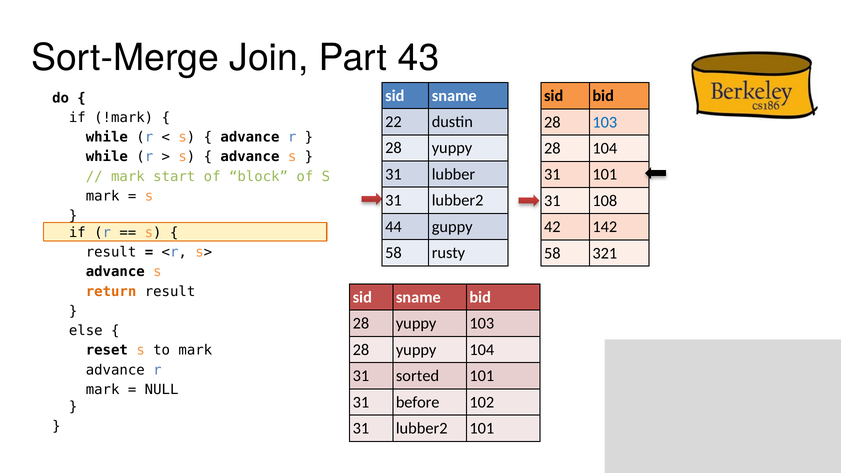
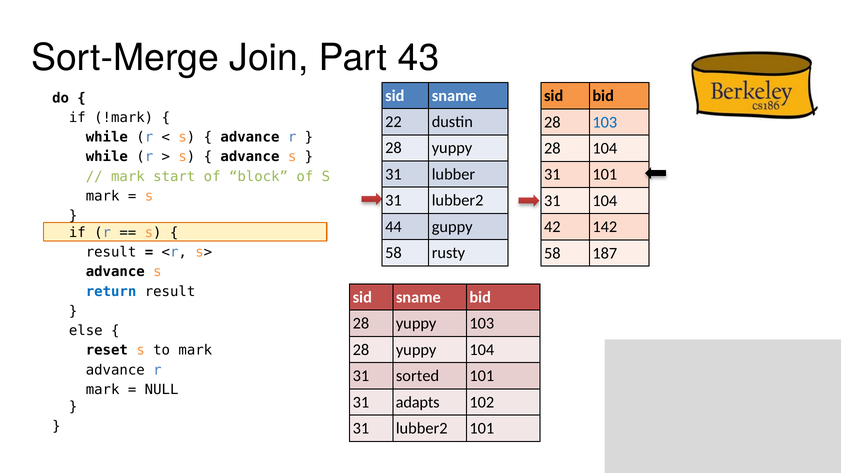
31 108: 108 -> 104 (605, 201)
321: 321 -> 187 (605, 253)
return colour: orange -> blue (111, 292)
before: before -> adapts (418, 402)
